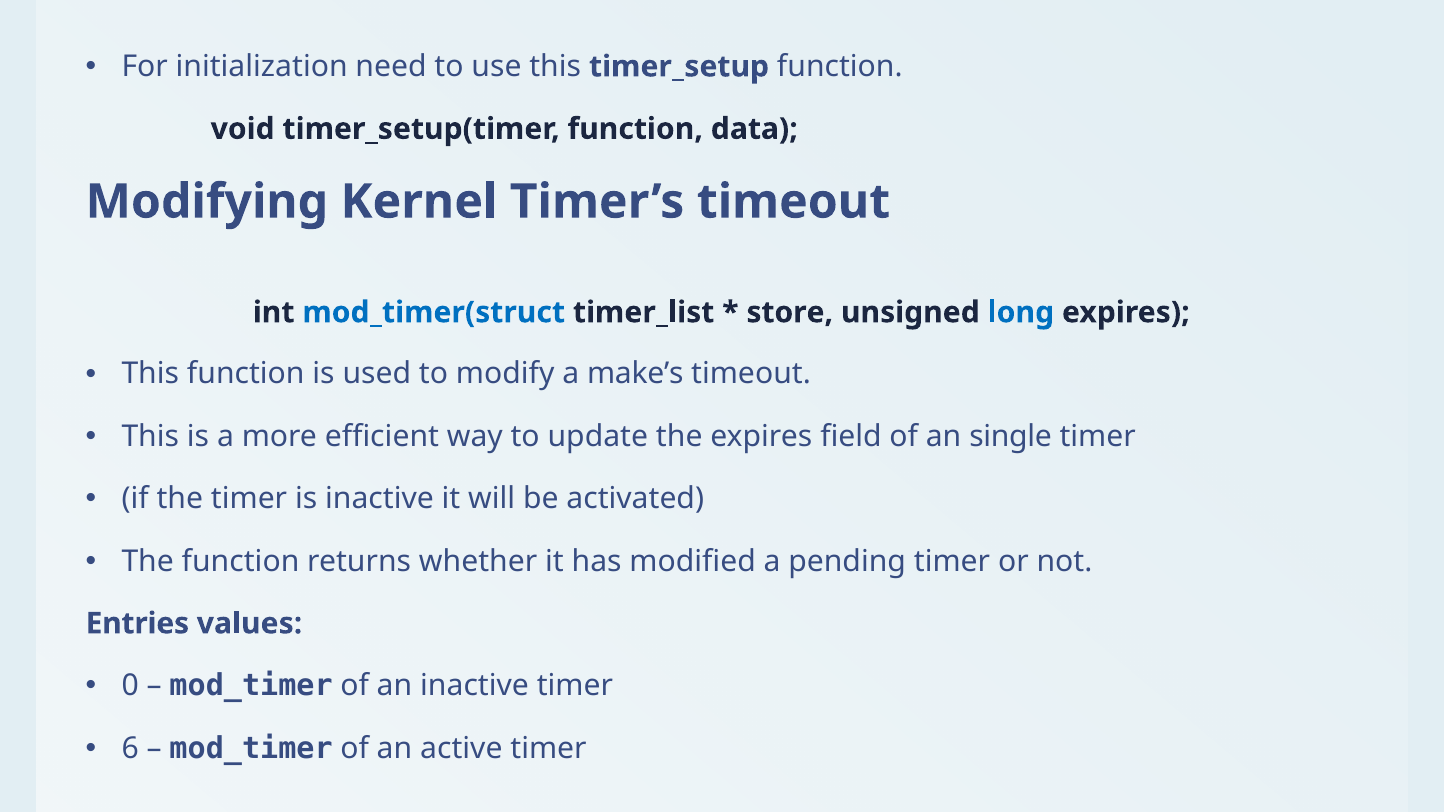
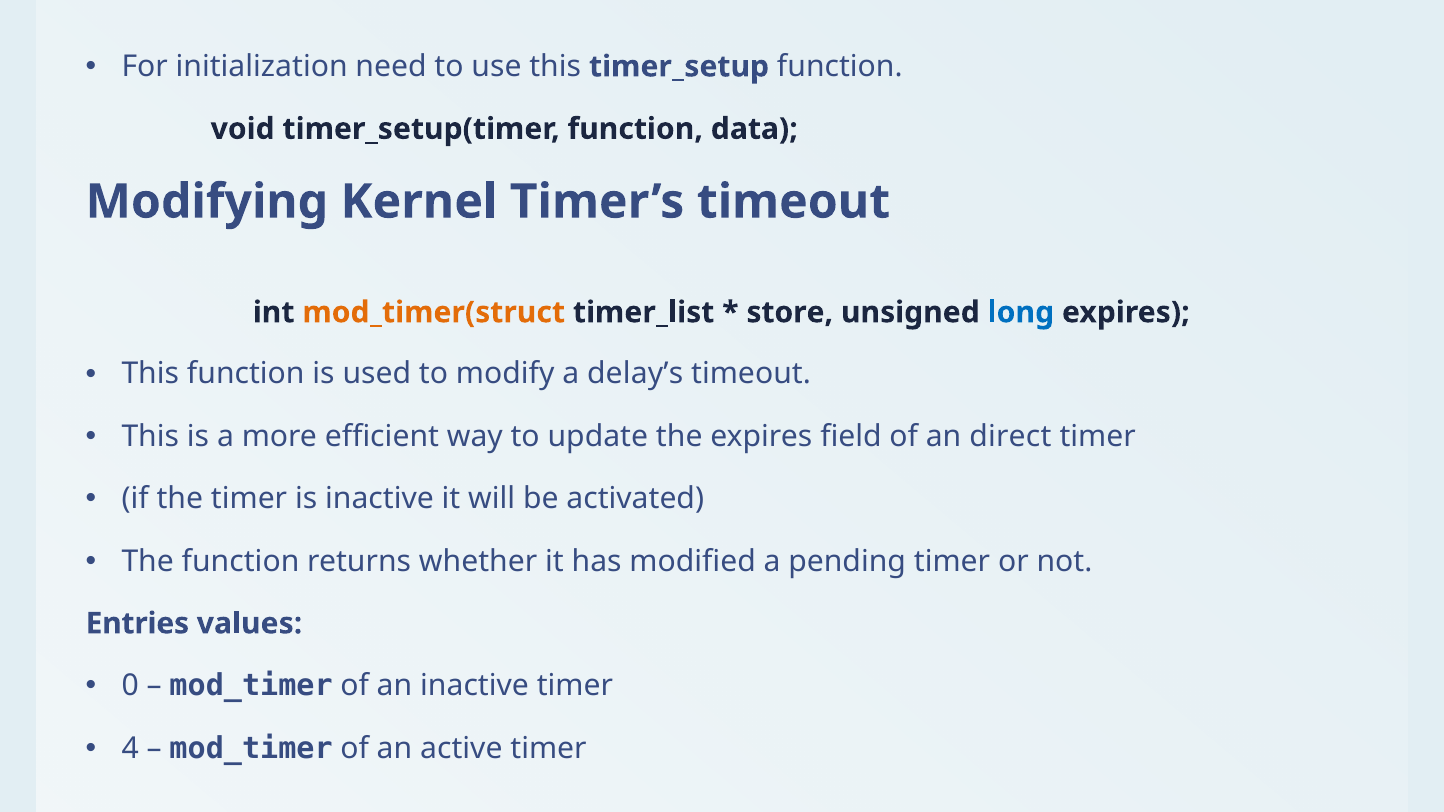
mod_timer(struct colour: blue -> orange (434, 313)
make’s: make’s -> delay’s (635, 374)
single: single -> direct (1010, 437)
6: 6 -> 4 (130, 749)
